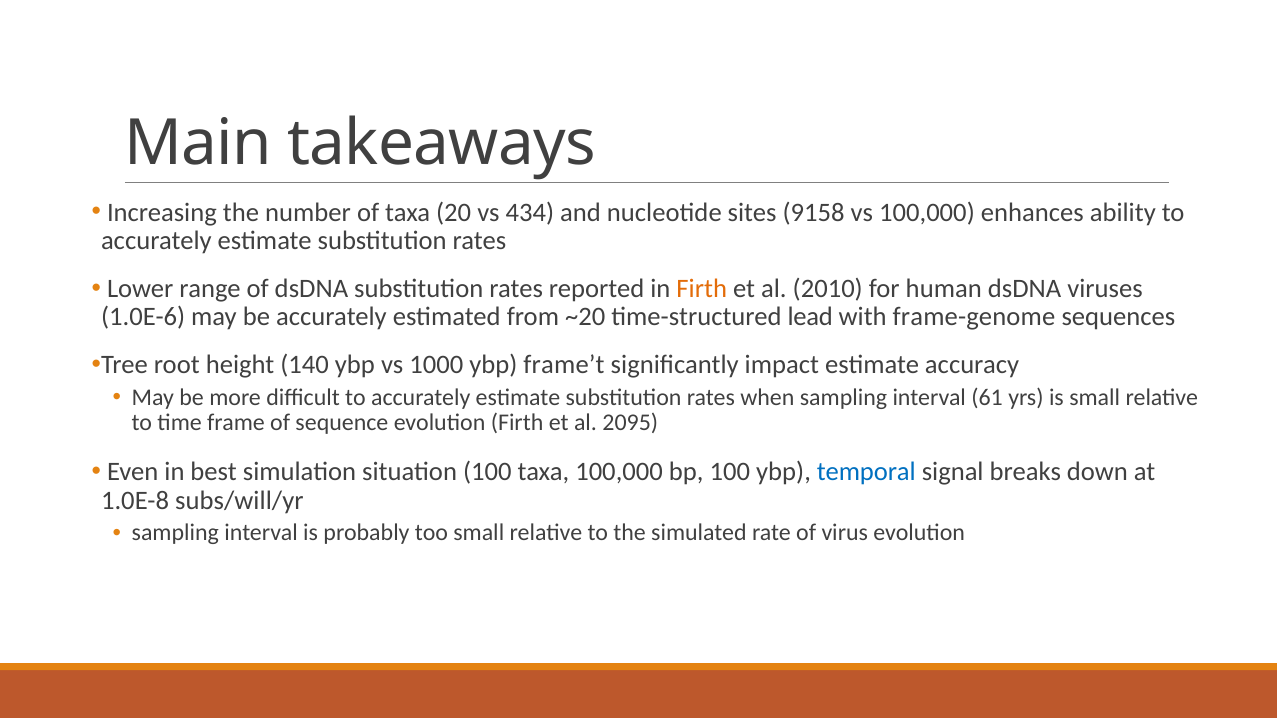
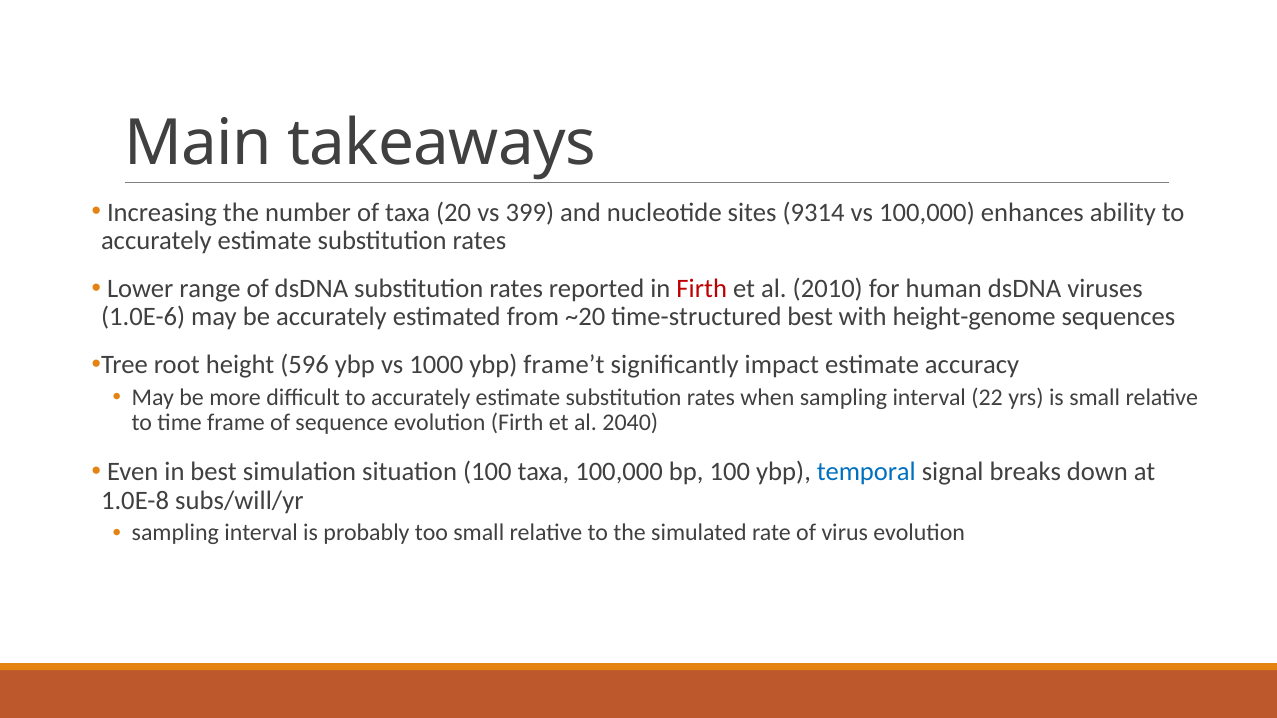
434: 434 -> 399 (530, 212)
9158: 9158 -> 9314 (814, 212)
Firth colour: orange -> red (702, 289)
time-structured lead: lead -> best (810, 317)
frame-genome: frame-genome -> height-genome (974, 317)
140: 140 -> 596 (305, 365)
61: 61 -> 22 (987, 397)
2095: 2095 -> 2040 (630, 423)
